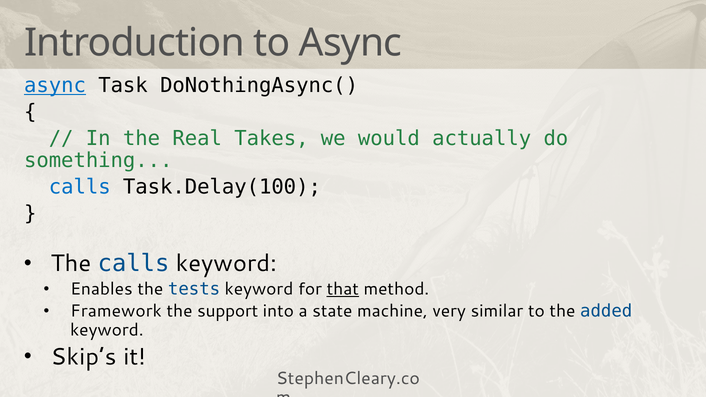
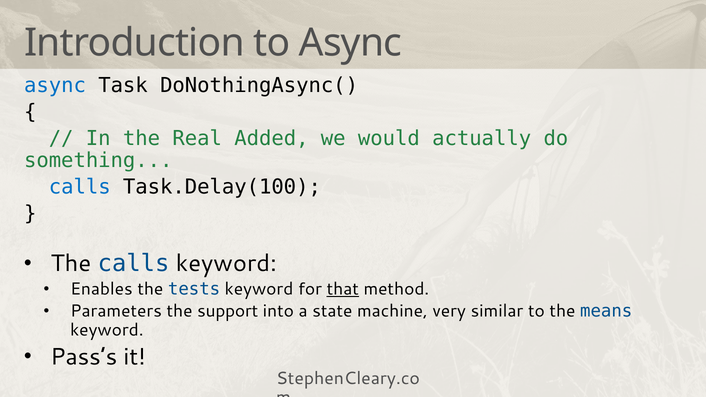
async underline: present -> none (55, 86)
Takes: Takes -> Added (271, 138)
Framework: Framework -> Parameters (116, 311)
added: added -> means (606, 311)
Skip’s: Skip’s -> Pass’s (84, 357)
